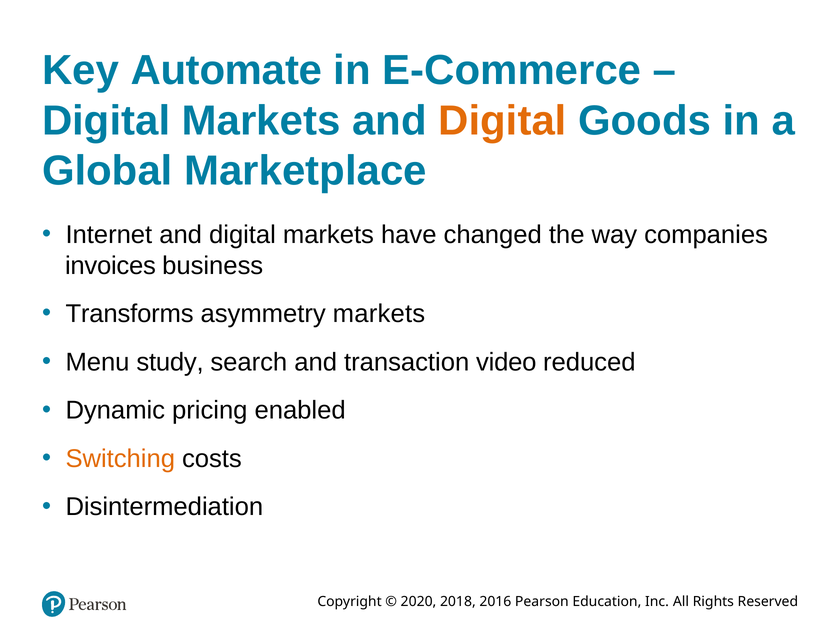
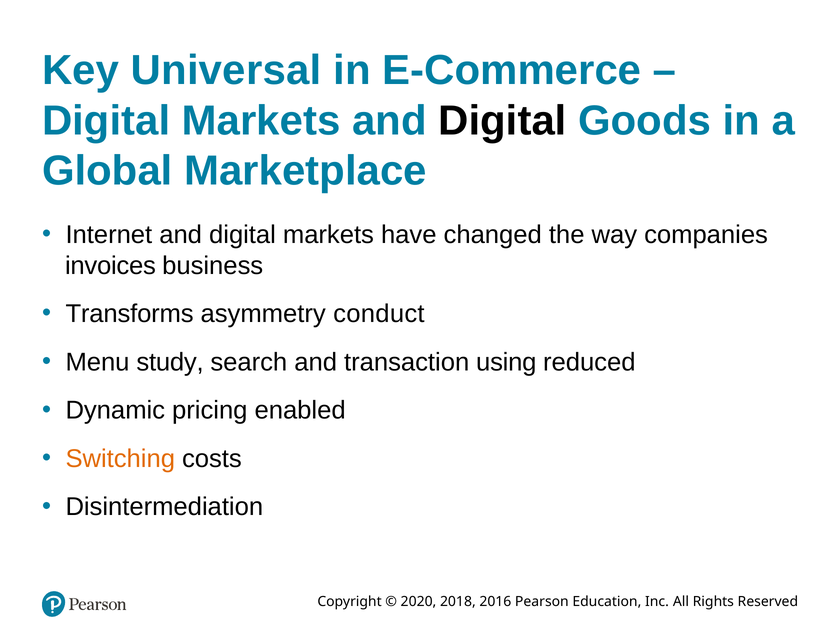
Automate: Automate -> Universal (226, 70)
Digital colour: orange -> black (503, 121)
asymmetry markets: markets -> conduct (379, 314)
video: video -> using (506, 362)
